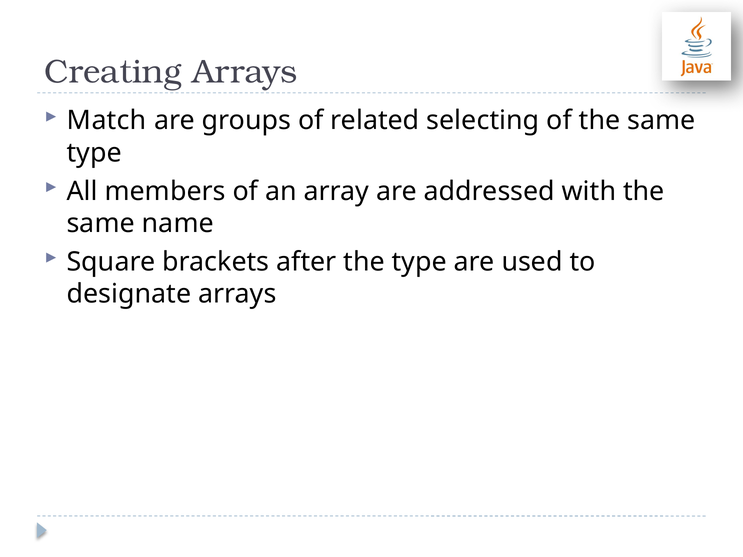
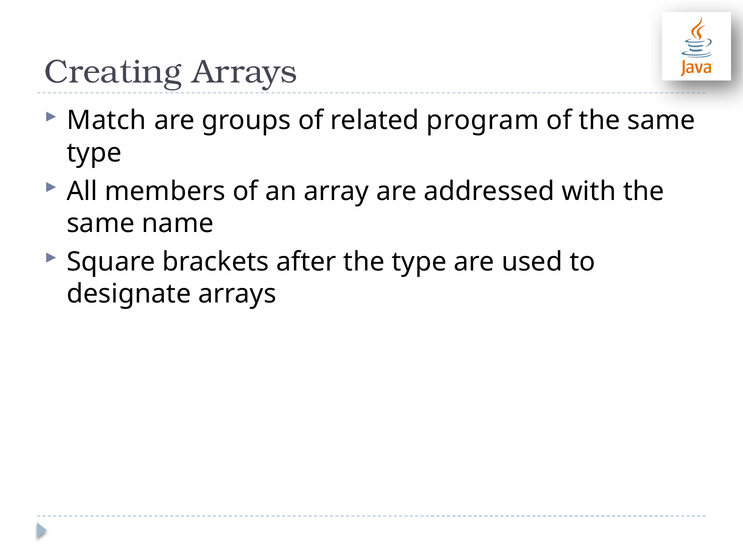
selecting: selecting -> program (483, 121)
